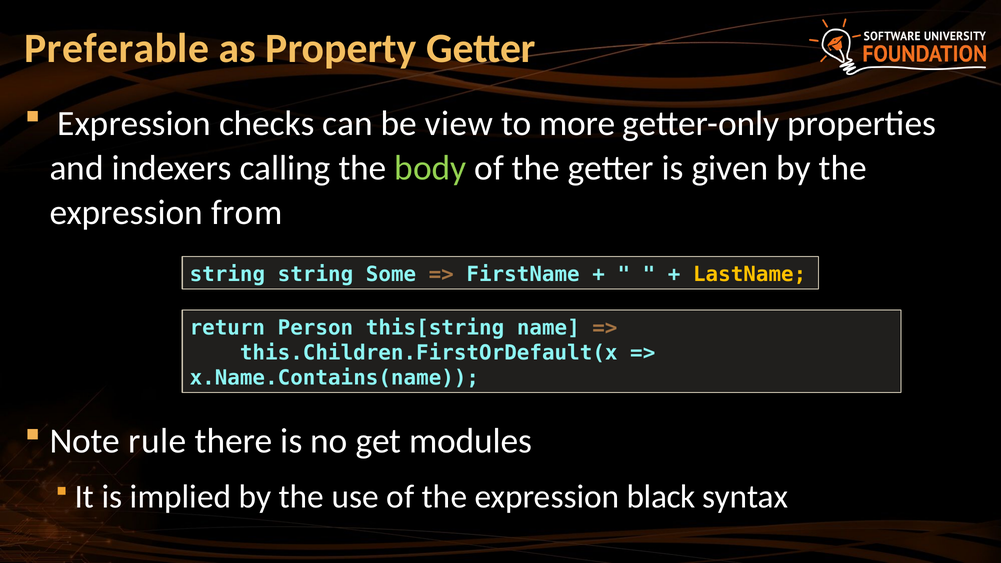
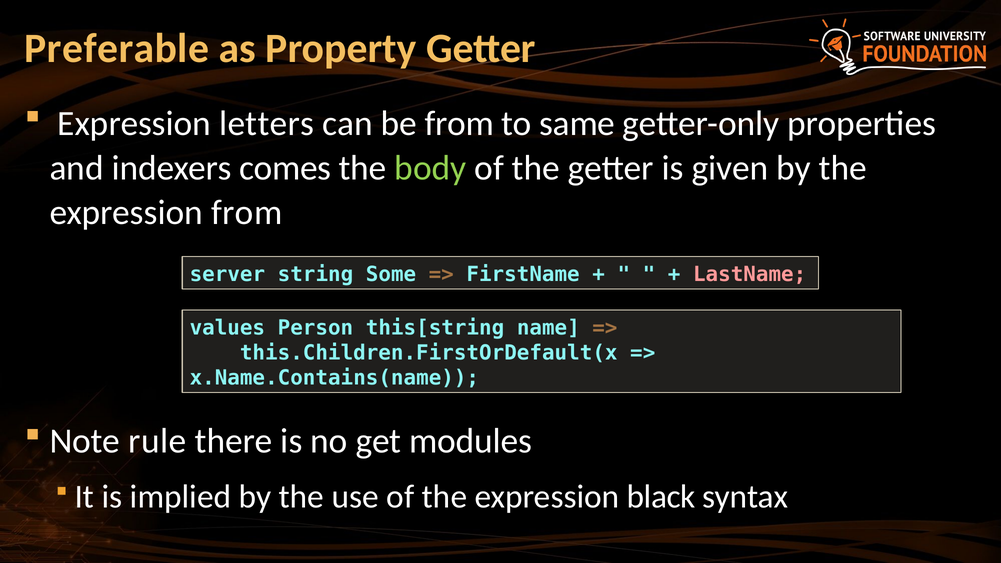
checks: checks -> letters (267, 123)
be view: view -> from (459, 123)
more: more -> same (577, 123)
calling: calling -> comes (285, 168)
string: string -> server (227, 274)
LastName colour: yellow -> pink (750, 274)
return: return -> values (227, 328)
